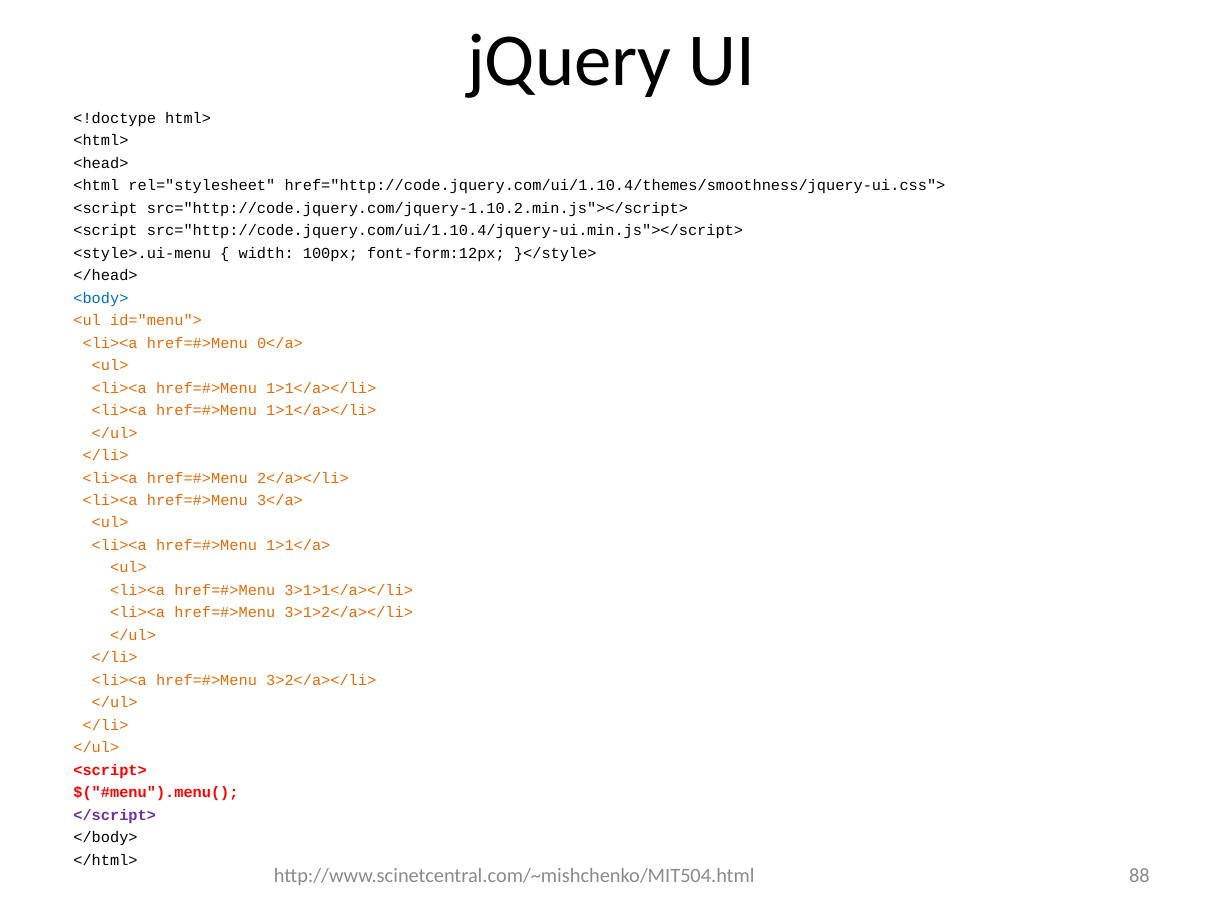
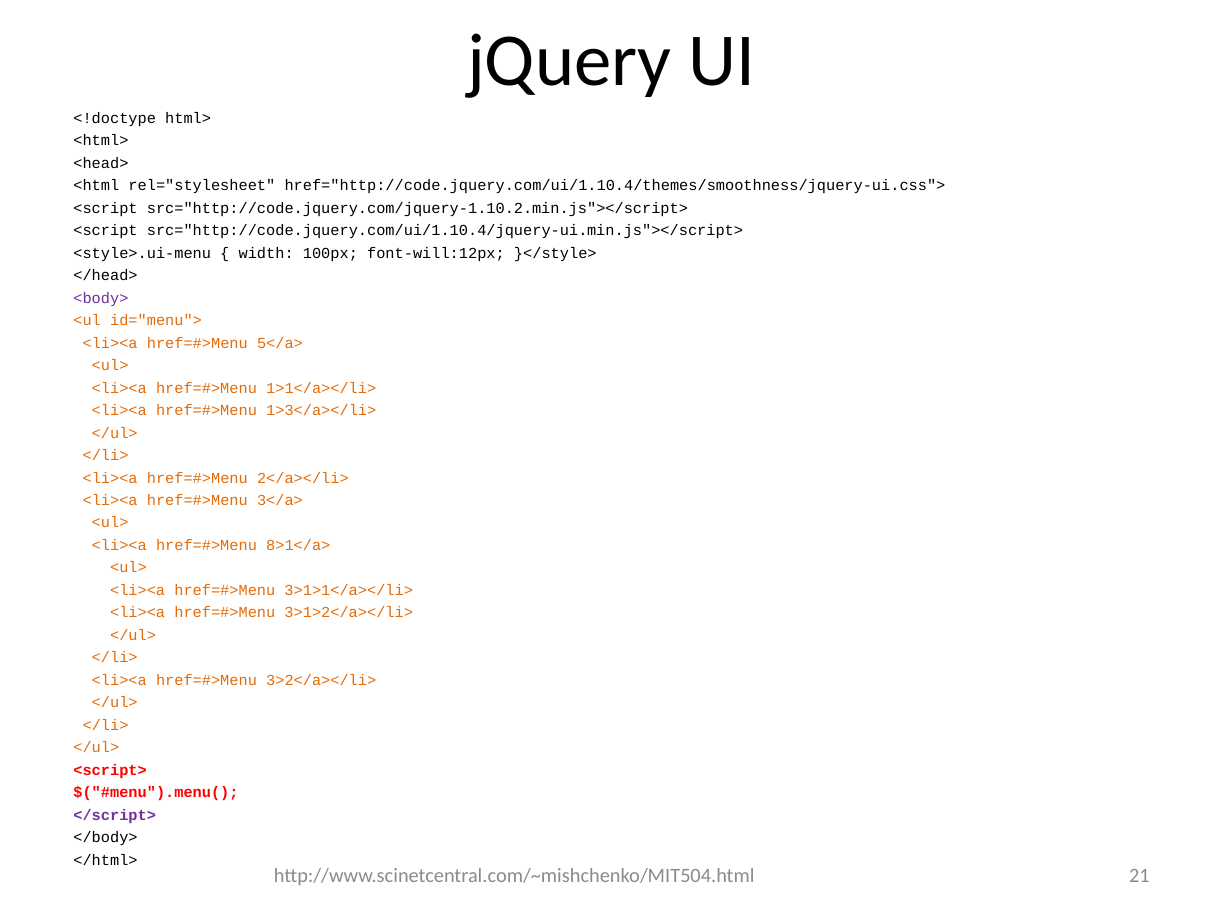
font-form:12px: font-form:12px -> font-will:12px (436, 253)
<body> colour: blue -> purple (101, 298)
0</a>: 0</a> -> 5</a> (280, 343)
1>1</a></li>: 1>1</a></li> -> 1>3</a></li> (321, 411)
1>1</a>: 1>1</a> -> 8>1</a> (298, 546)
88: 88 -> 21 (1139, 876)
